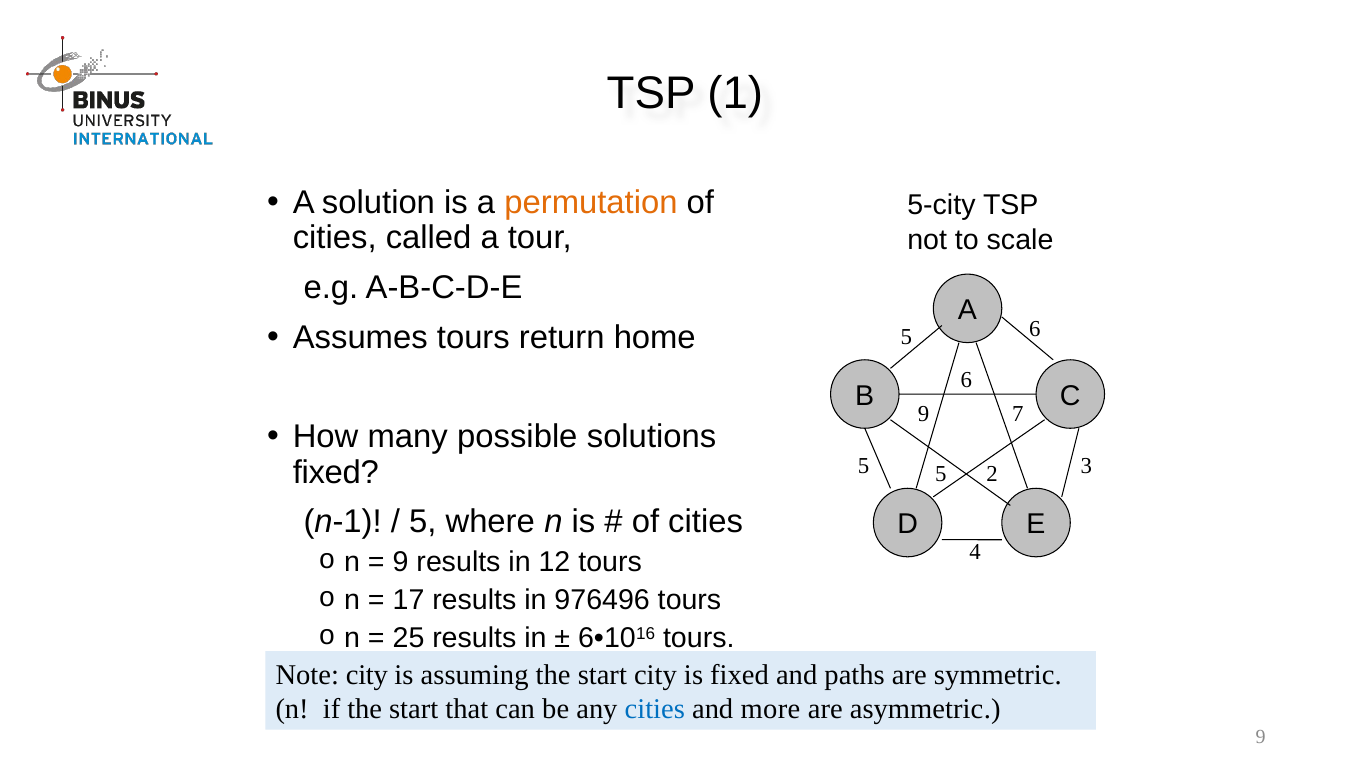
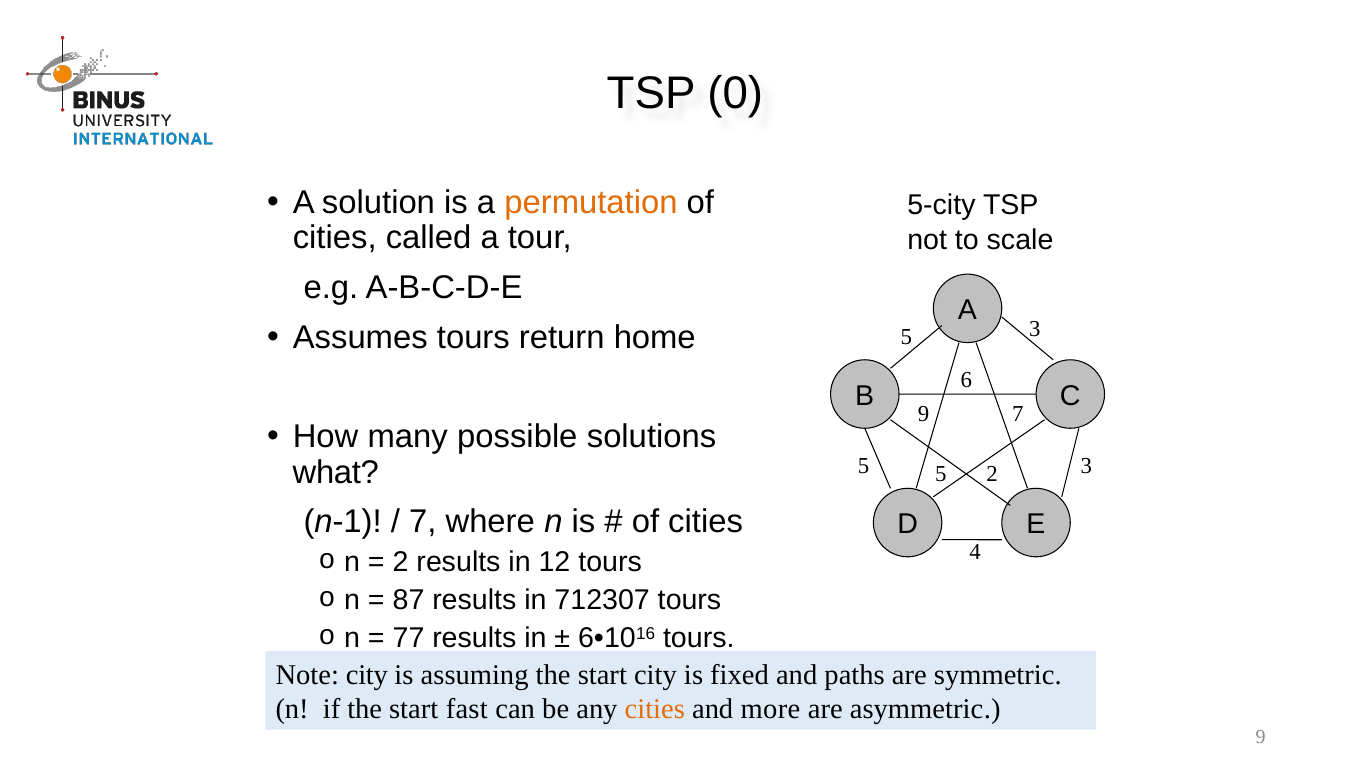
1: 1 -> 0 (735, 93)
5 6: 6 -> 3 (1035, 329)
fixed: fixed -> what (336, 472)
5: 5 -> 7 (423, 522)
9: 9 -> 2 (401, 562)
17: 17 -> 87 (409, 600)
976496: 976496 -> 712307 (602, 600)
25: 25 -> 77 (409, 638)
that: that -> fast (467, 709)
cities colour: blue -> orange (655, 709)
